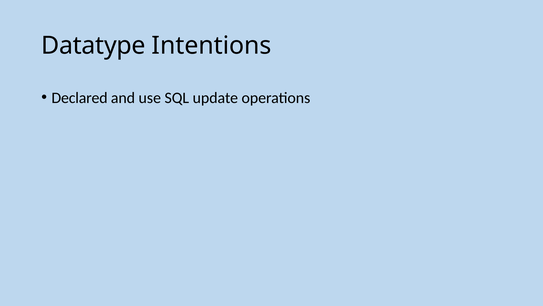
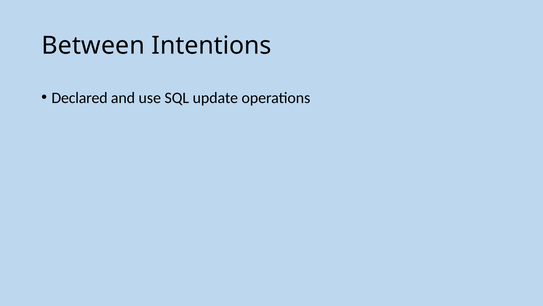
Datatype: Datatype -> Between (93, 46)
